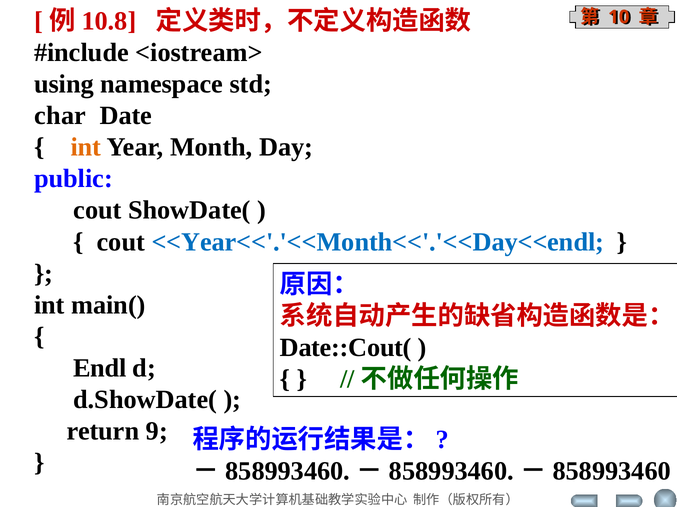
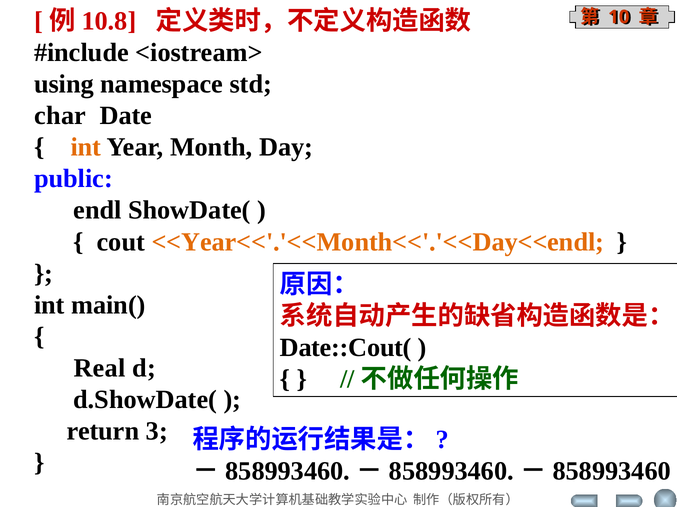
cout: cout -> endl (97, 211)
<<Year<<'.'<<Month<<'.'<<Day<<endl colour: blue -> orange (378, 242)
Endl: Endl -> Real (99, 369)
9: 9 -> 3 (157, 432)
